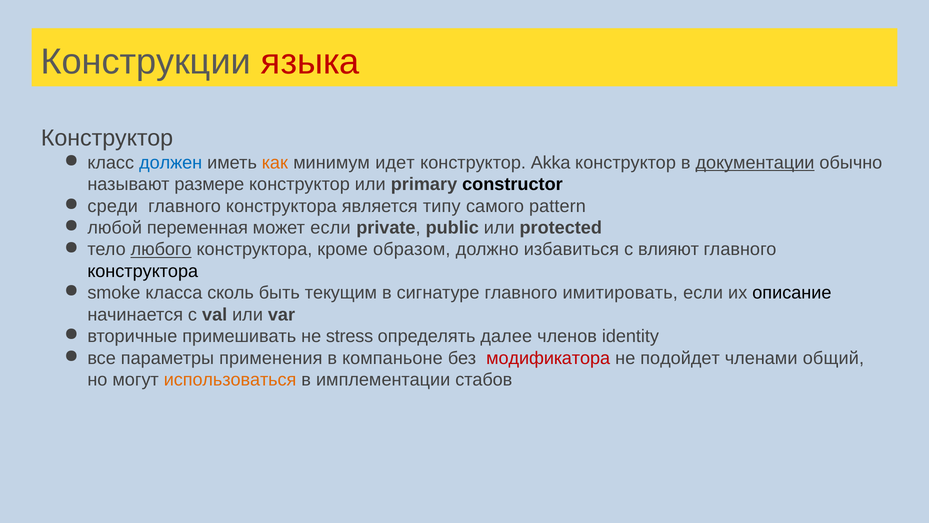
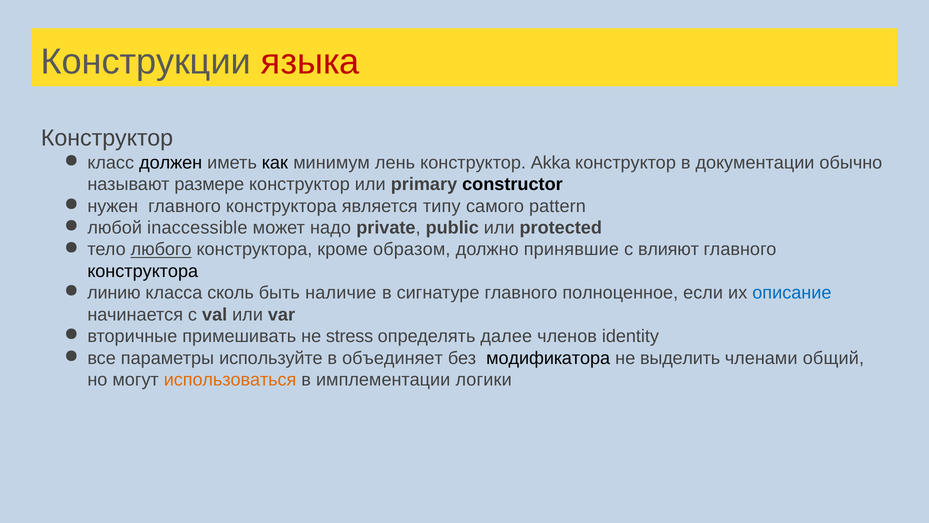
должен colour: blue -> black (171, 163)
как colour: orange -> black (275, 163)
идет: идет -> лень (395, 163)
документации underline: present -> none (755, 163)
среди: среди -> нужен (113, 206)
переменная: переменная -> inaccessible (197, 228)
может если: если -> надо (330, 228)
избавиться: избавиться -> принявшие (571, 249)
smoke: smoke -> линию (114, 293)
текущим: текущим -> наличие (341, 293)
имитировать: имитировать -> полноценное (620, 293)
описание colour: black -> blue (792, 293)
применения: применения -> используйте (271, 358)
компаньоне: компаньоне -> объединяет (392, 358)
модификатора colour: red -> black (548, 358)
подойдет: подойдет -> выделить (680, 358)
стабов: стабов -> логики (484, 379)
